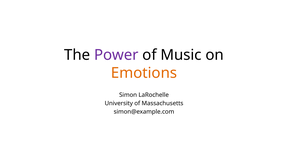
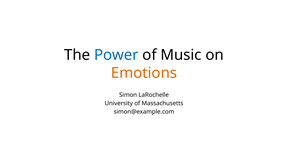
Power colour: purple -> blue (116, 55)
